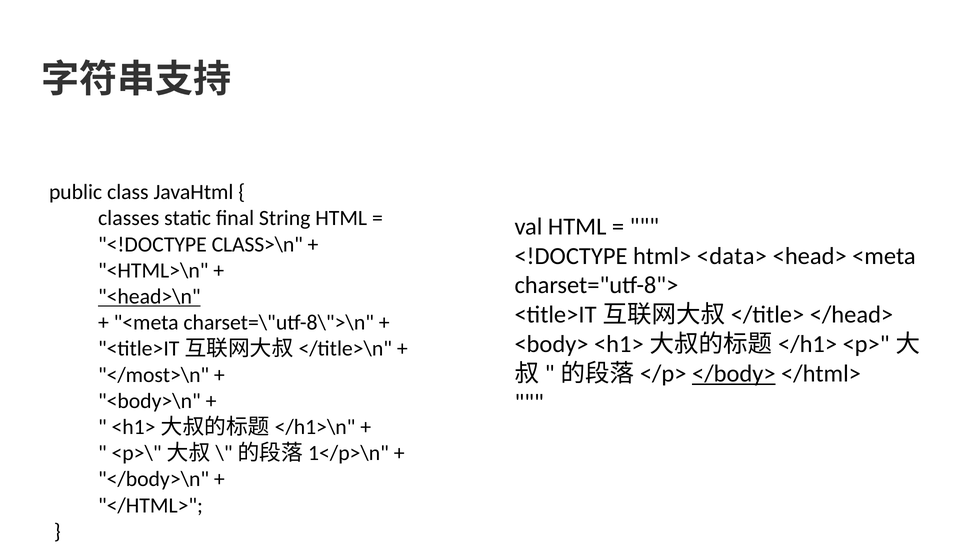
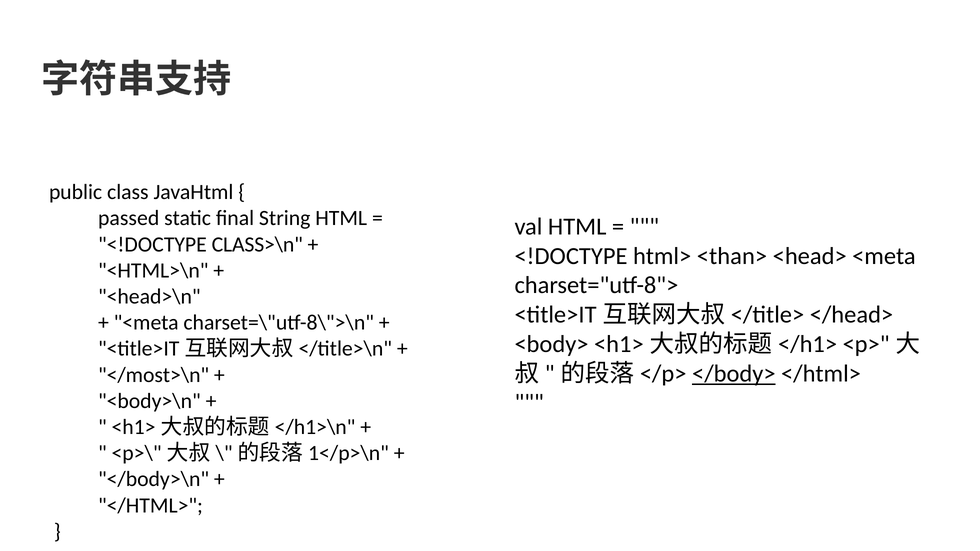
classes: classes -> passed (129, 218)
<data>: <data> -> <than> (732, 256)
<head>\n underline: present -> none (149, 297)
